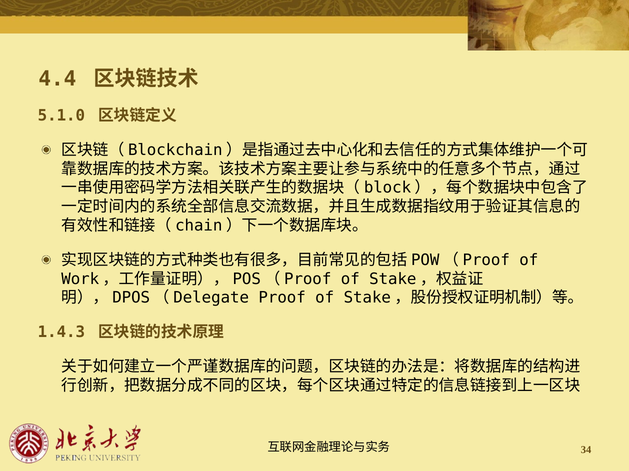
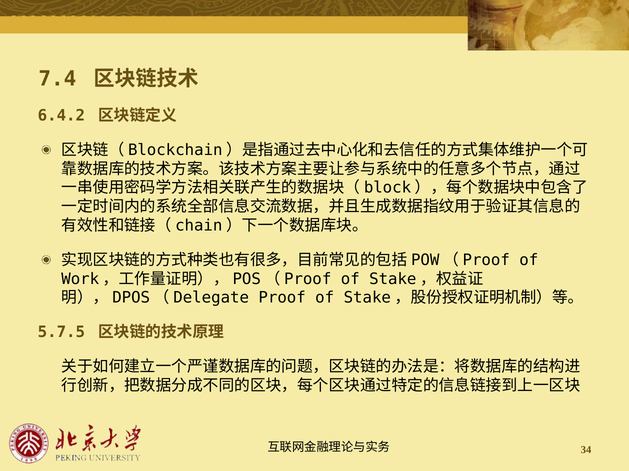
4.4: 4.4 -> 7.4 (57, 79)
5.1.0: 5.1.0 -> 6.4.2 (61, 116)
1.4.3: 1.4.3 -> 5.7.5 (61, 333)
